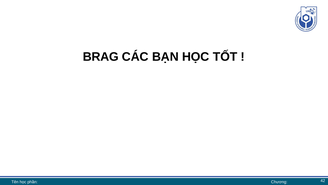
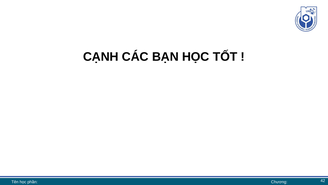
BRAG: BRAG -> CẠNH (101, 57)
